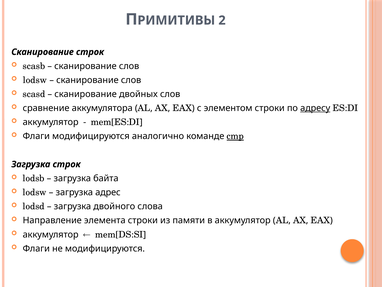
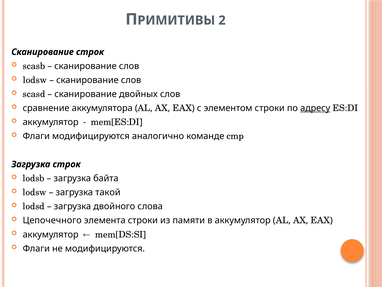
cmp underline: present -> none (235, 136)
адрес: адрес -> такой (108, 192)
Направление: Направление -> Цепочечного (52, 220)
